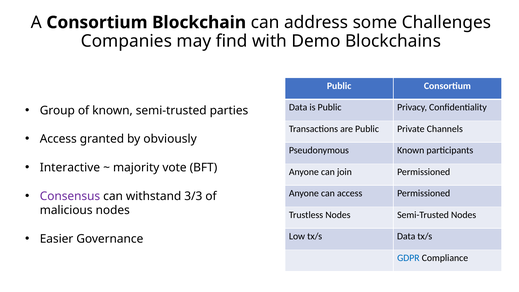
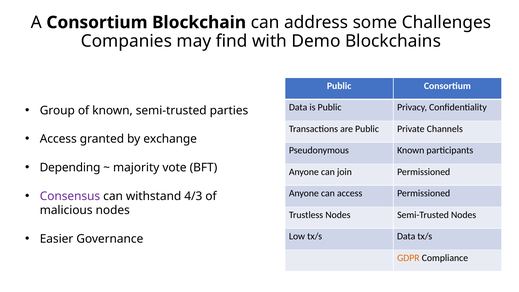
obviously: obviously -> exchange (170, 139)
Interactive: Interactive -> Depending (70, 168)
3/3: 3/3 -> 4/3 (193, 196)
GDPR colour: blue -> orange (408, 258)
